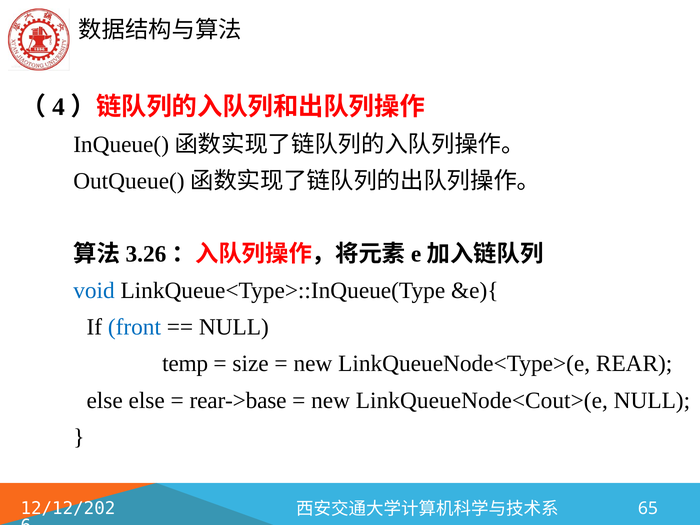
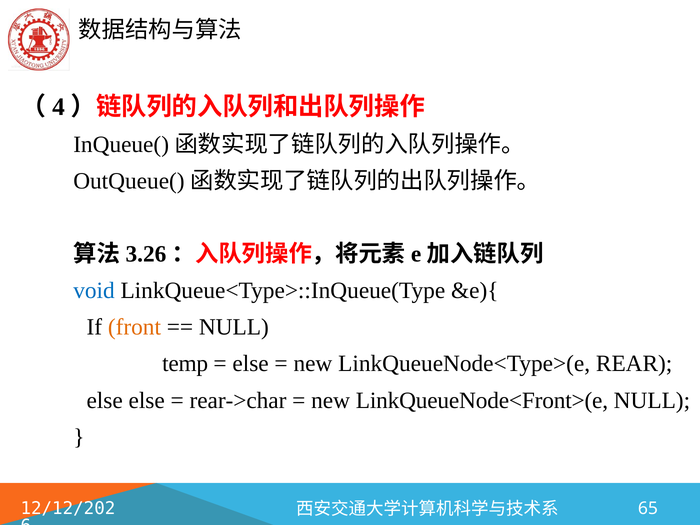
front colour: blue -> orange (134, 327)
size: size -> else (251, 364)
rear->base: rear->base -> rear->char (238, 400)
LinkQueueNode<Cout>(e: LinkQueueNode<Cout>(e -> LinkQueueNode<Front>(e (482, 400)
